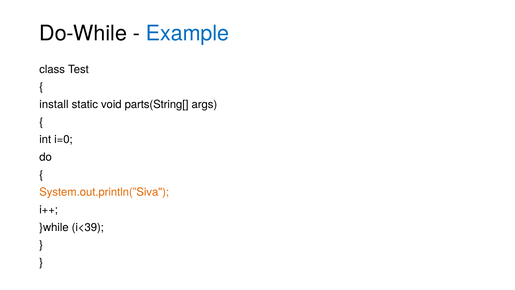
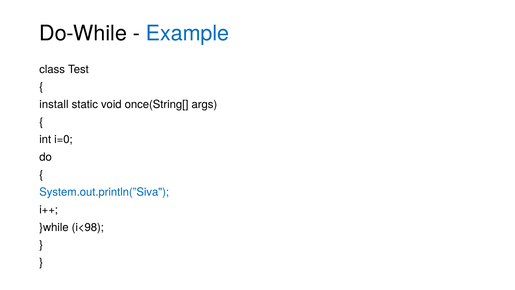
parts(String[: parts(String[ -> once(String[ (157, 104)
System.out.println(”Siva colour: orange -> blue (104, 192)
i<39: i<39 -> i<98 (88, 227)
